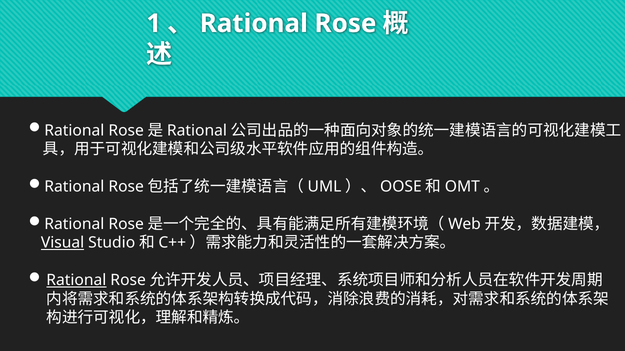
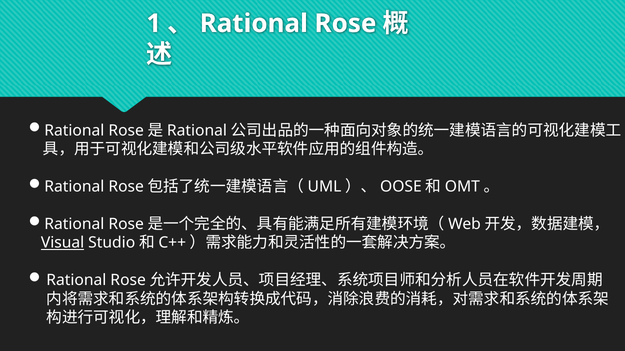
Rational underline: present -> none (76, 281)
